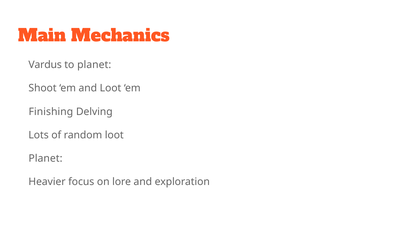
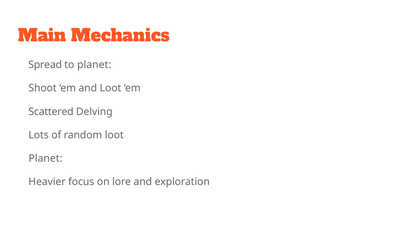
Vardus: Vardus -> Spread (45, 65)
Finishing: Finishing -> Scattered (51, 112)
